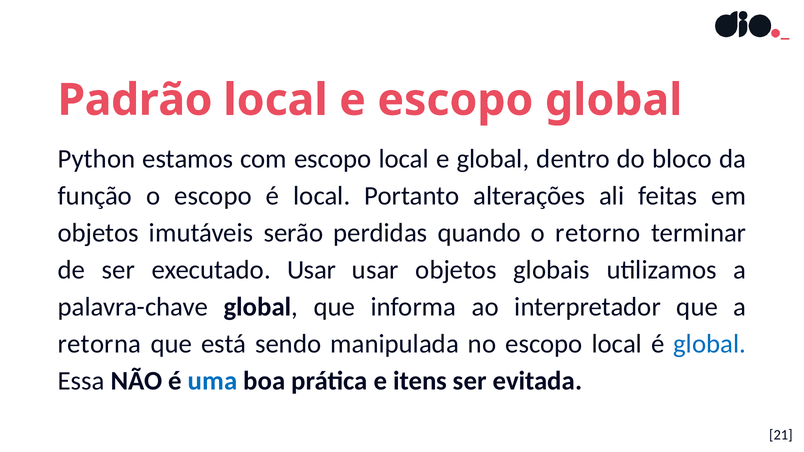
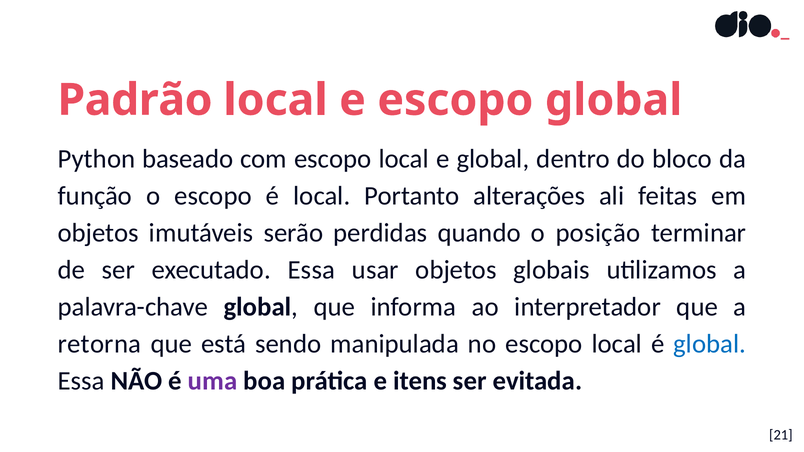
estamos: estamos -> baseado (188, 159)
retorno: retorno -> posição (598, 233)
executado Usar: Usar -> Essa (311, 270)
uma colour: blue -> purple (213, 381)
